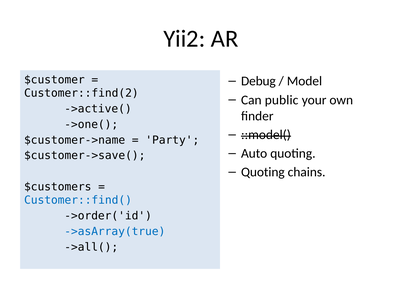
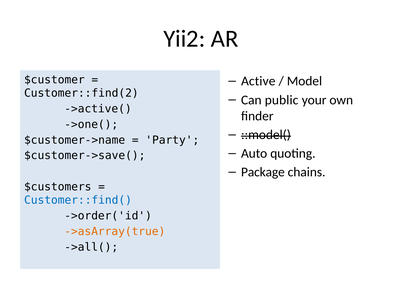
Debug: Debug -> Active (258, 81)
Quoting: Quoting -> Package (263, 172)
->asArray(true colour: blue -> orange (115, 232)
